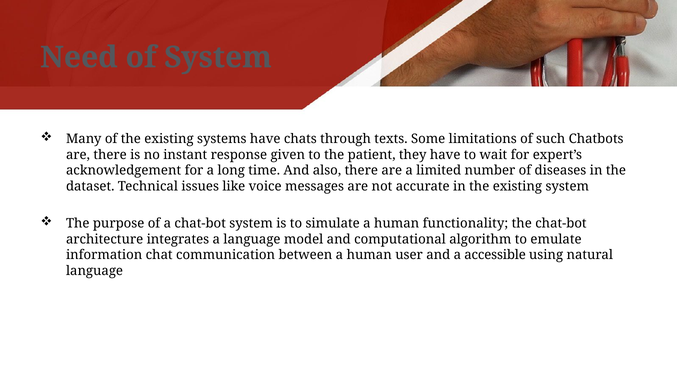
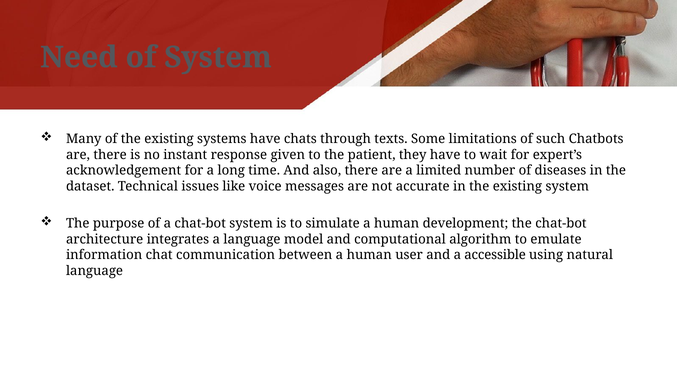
functionality: functionality -> development (465, 223)
